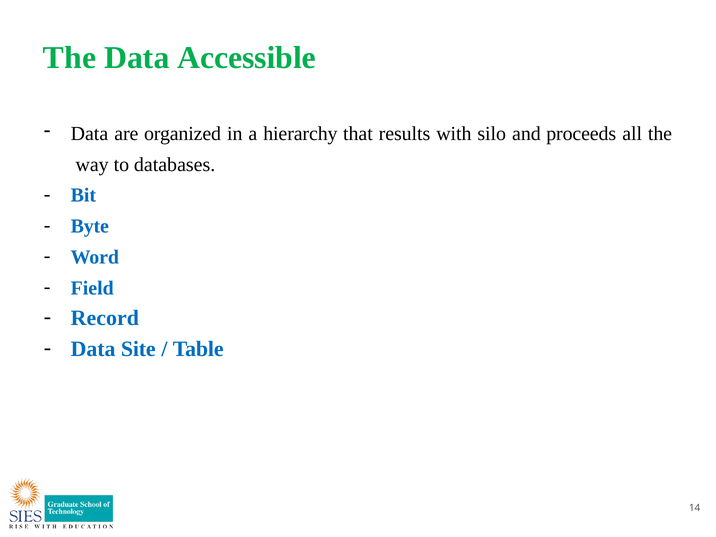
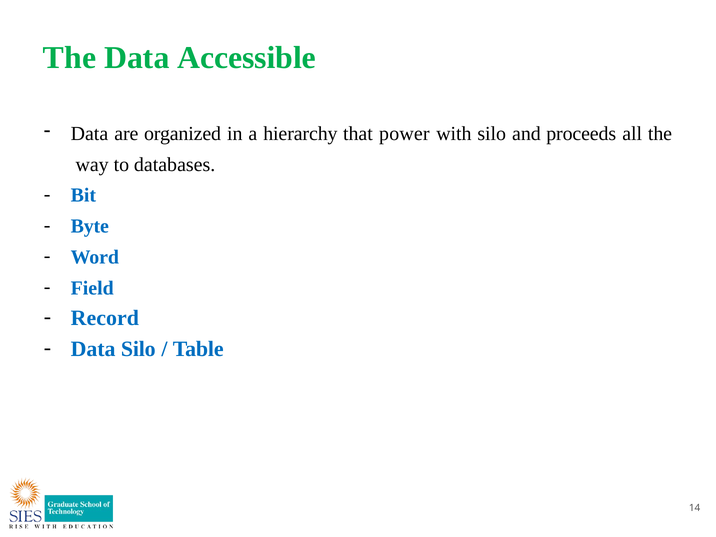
results: results -> power (404, 134)
Data Site: Site -> Silo (138, 349)
